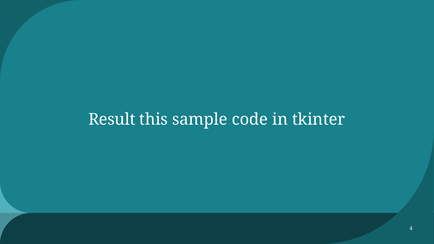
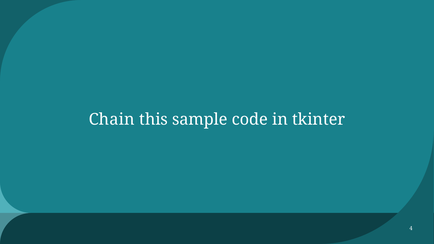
Result: Result -> Chain (112, 120)
